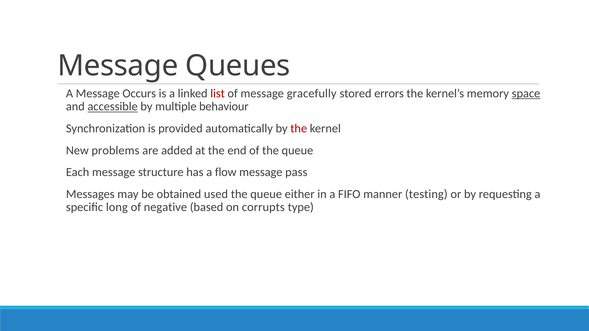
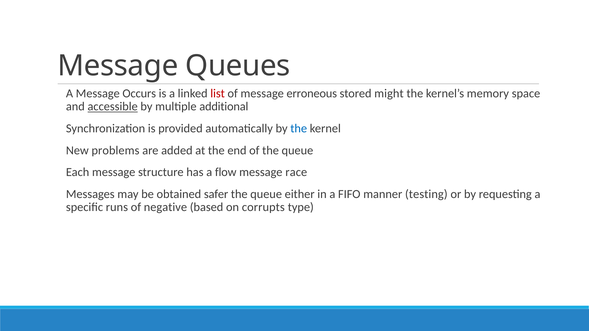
gracefully: gracefully -> erroneous (312, 93)
errors: errors -> might (389, 93)
space underline: present -> none (526, 93)
behaviour: behaviour -> additional (224, 107)
the colour: red -> blue (299, 129)
pass: pass -> race (296, 172)
used: used -> safer (216, 194)
long: long -> runs (117, 207)
